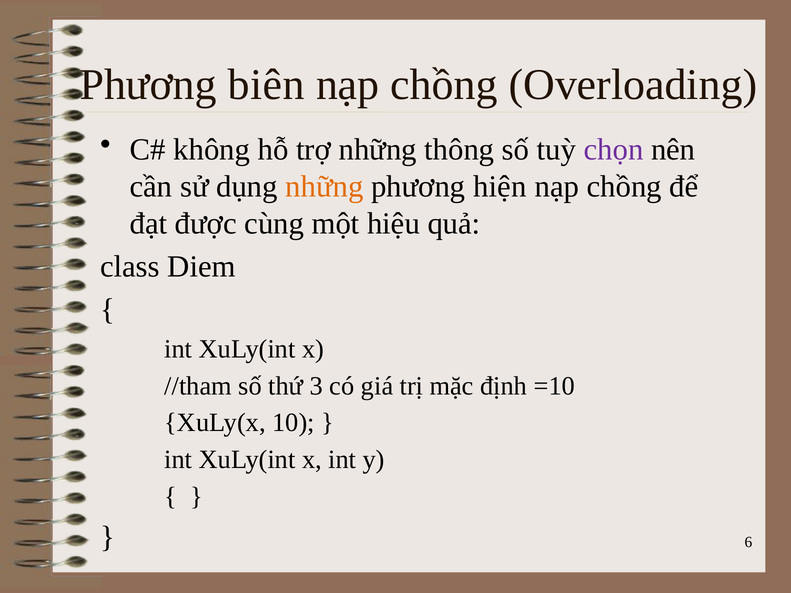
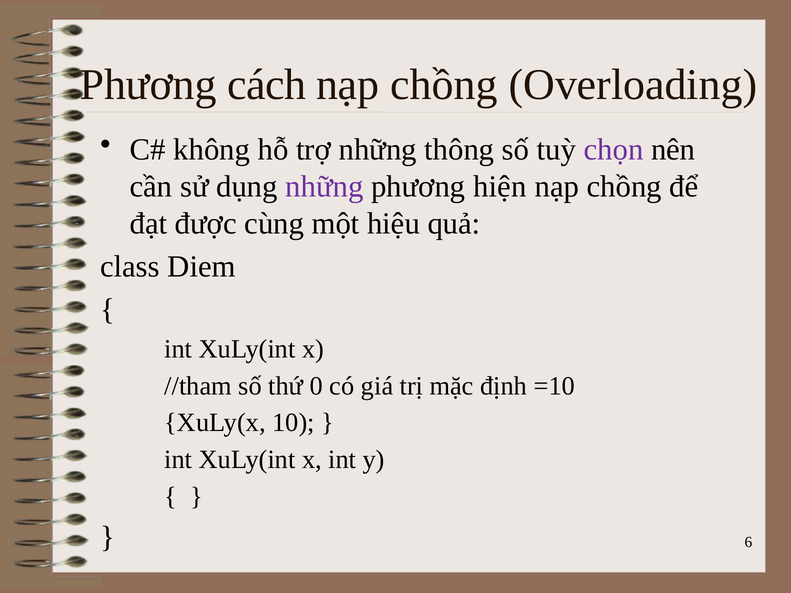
biên: biên -> cách (267, 85)
những colour: orange -> purple (324, 187)
3: 3 -> 0 (316, 386)
